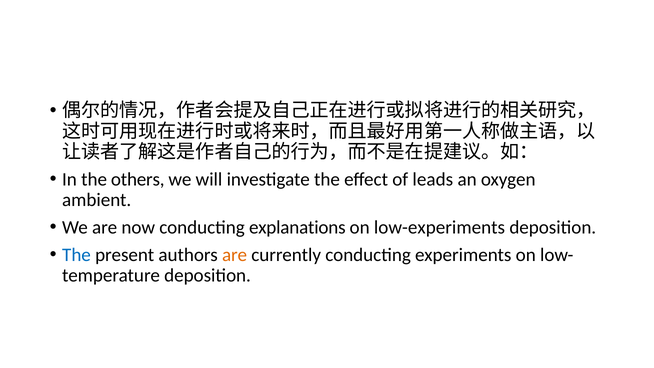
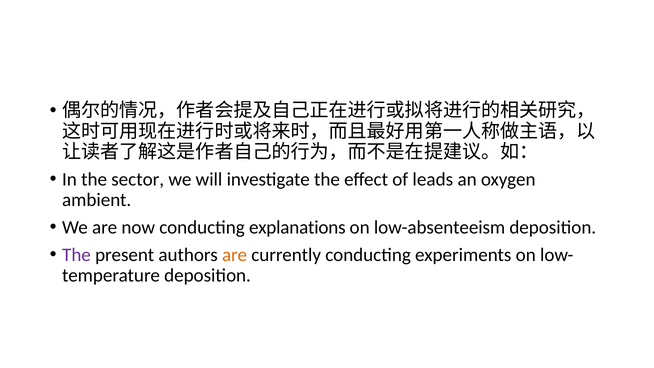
others: others -> sector (138, 179)
low-experiments: low-experiments -> low-absenteeism (440, 227)
The colour: blue -> purple (76, 255)
